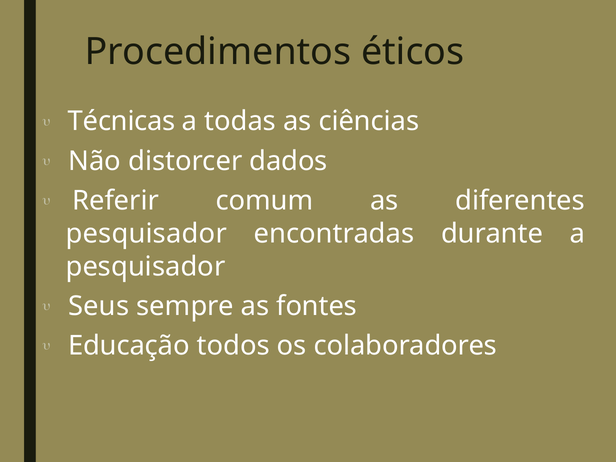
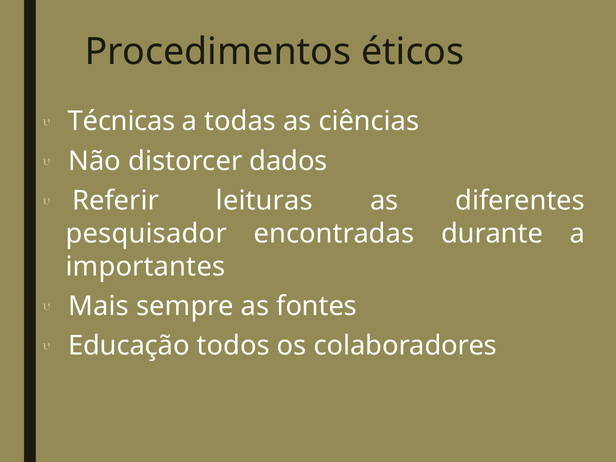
comum: comum -> leituras (264, 201)
pesquisador: pesquisador -> importantes (145, 266)
Seus: Seus -> Mais (99, 306)
